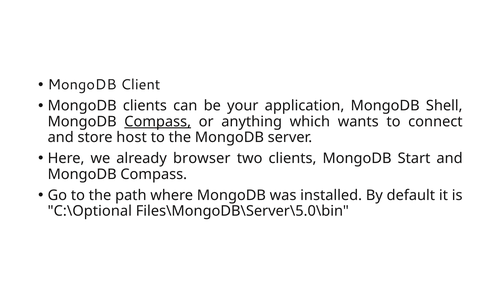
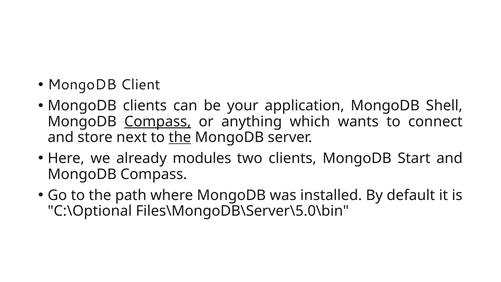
host: host -> next (132, 137)
the underline: none -> present (180, 137)
browser: browser -> modules (202, 158)
